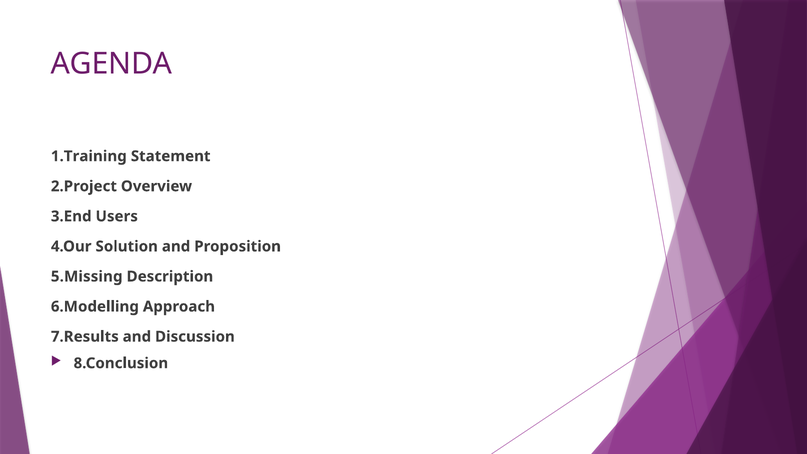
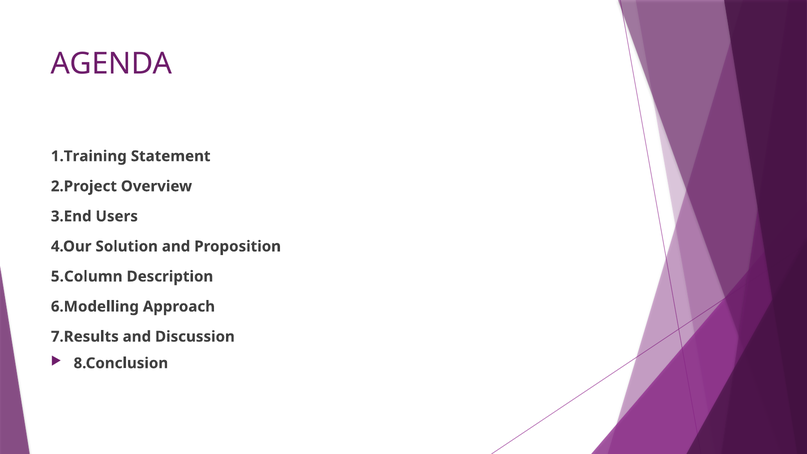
5.Missing: 5.Missing -> 5.Column (87, 276)
